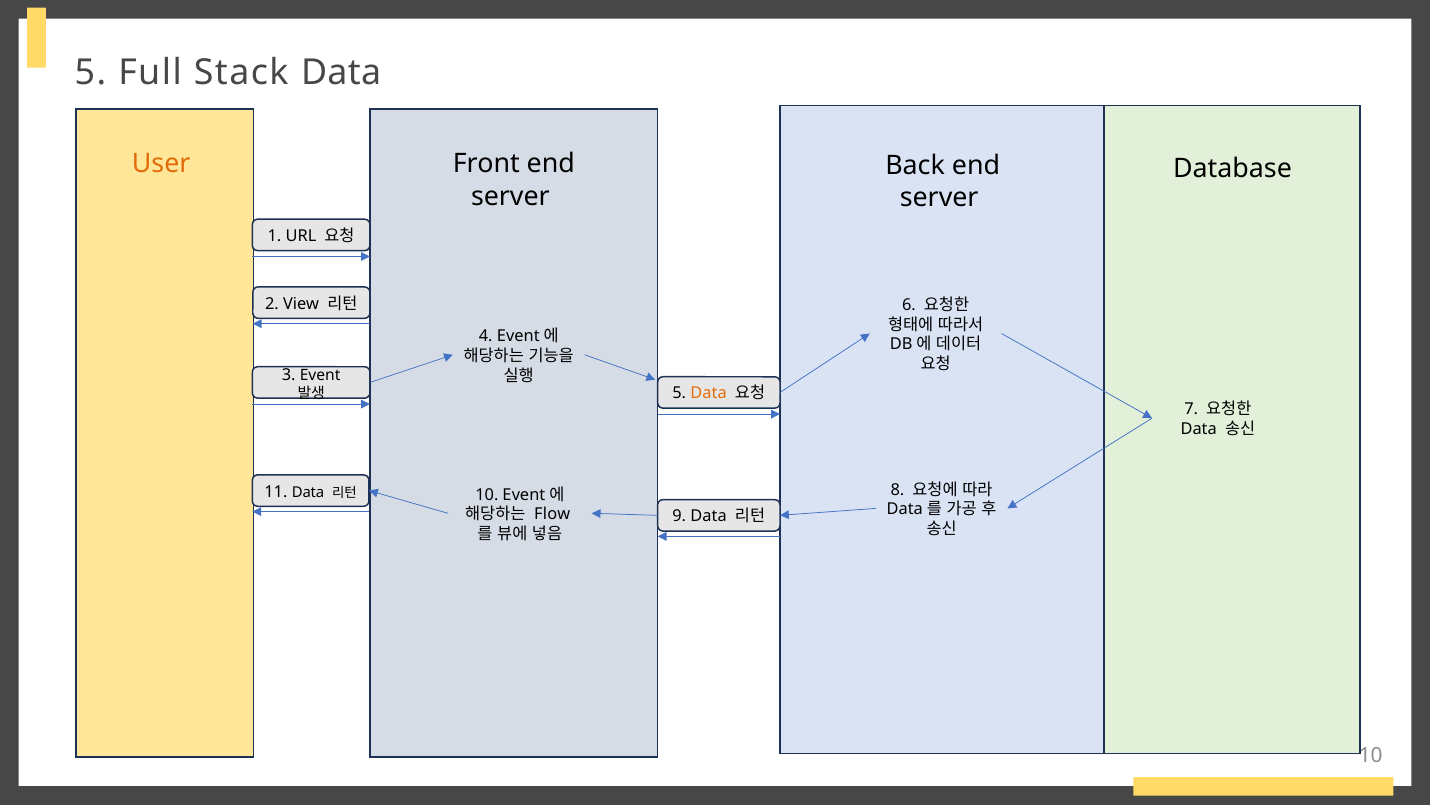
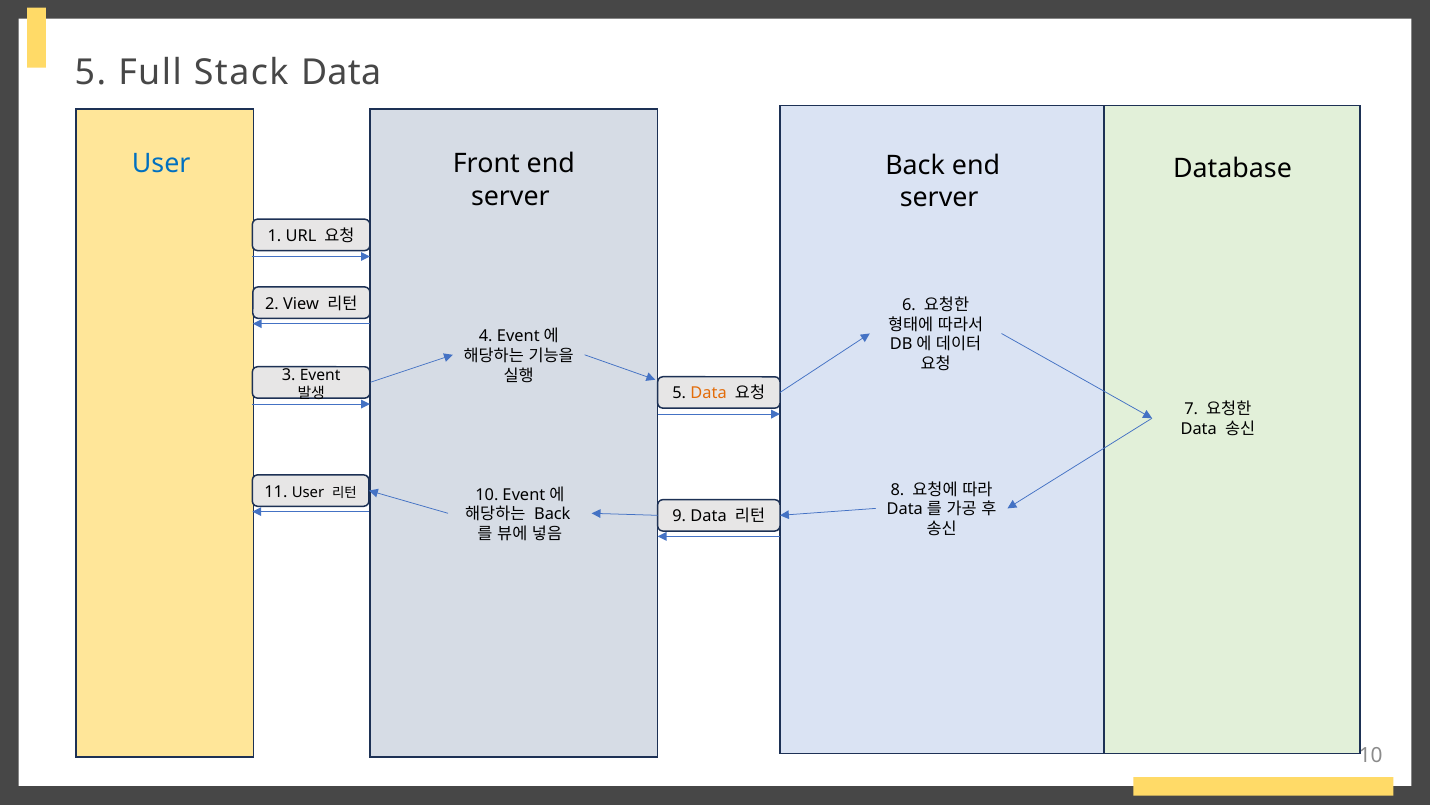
User colour: orange -> blue (161, 164)
11 Data: Data -> User (308, 492)
Flow: Flow -> Back (552, 514)
